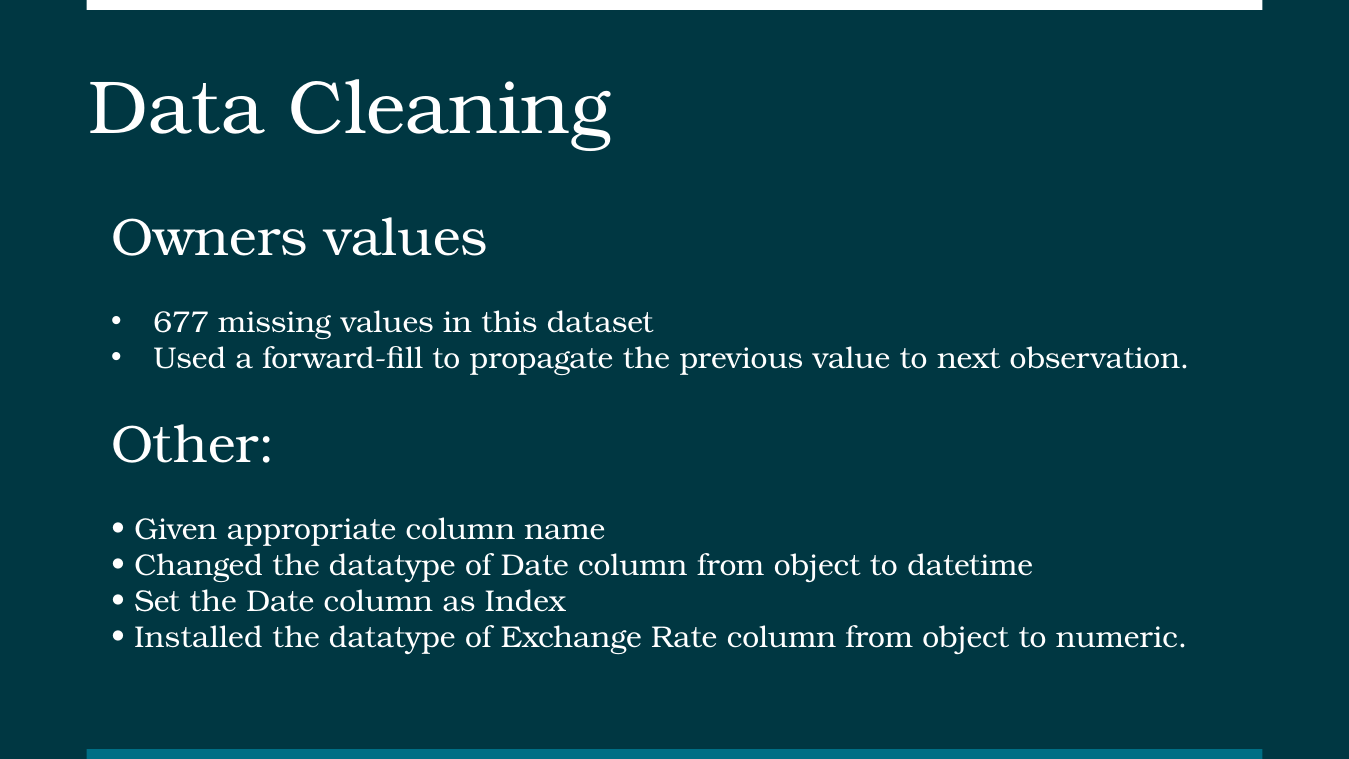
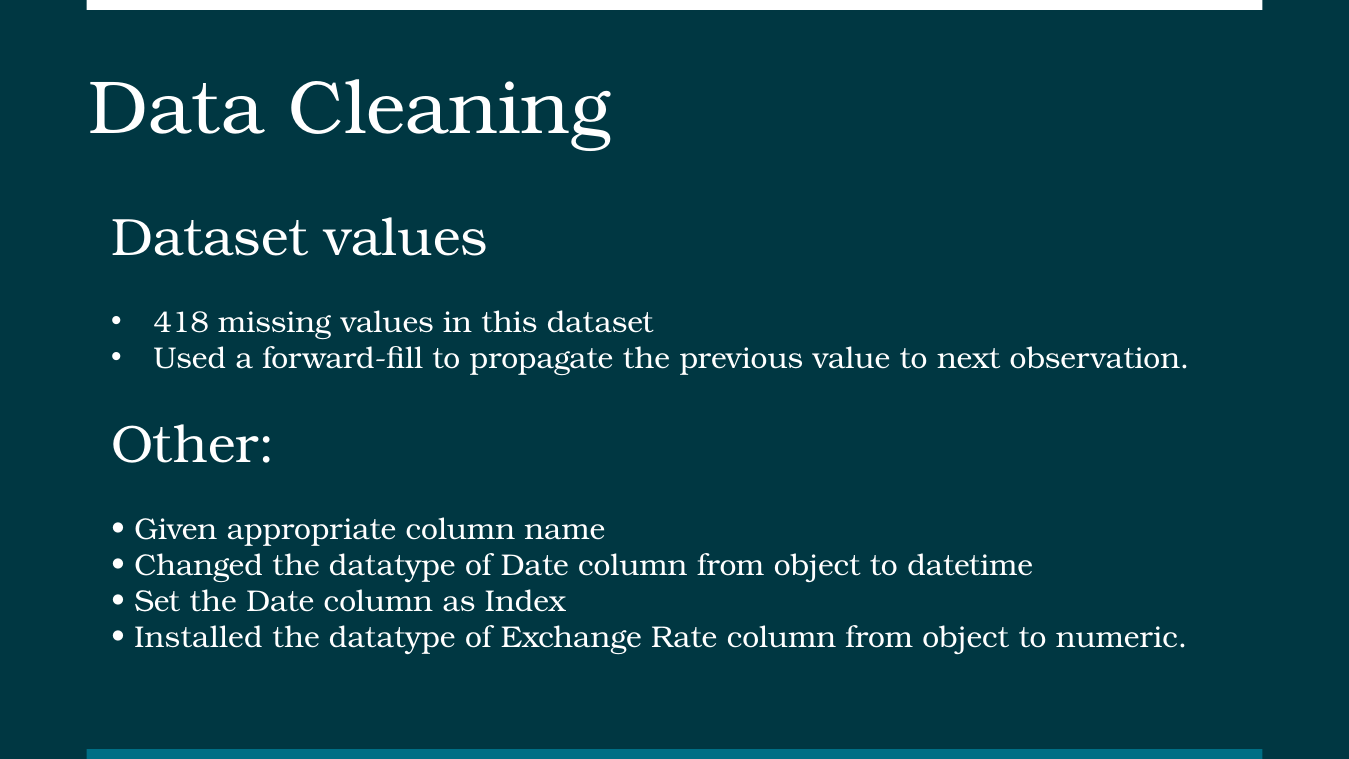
Owners: Owners -> Dataset (210, 239)
677: 677 -> 418 (181, 322)
